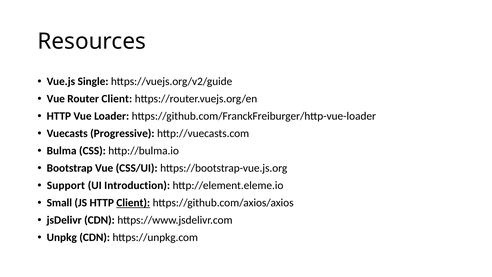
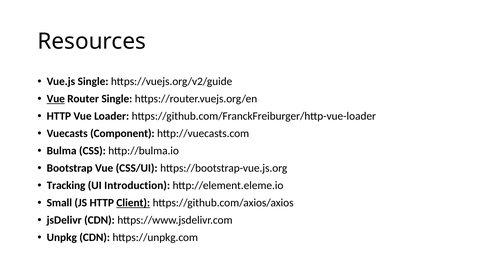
Vue underline: none -> present (56, 99)
Router Client: Client -> Single (117, 99)
Progressive: Progressive -> Component (122, 133)
Support: Support -> Tracking (66, 185)
